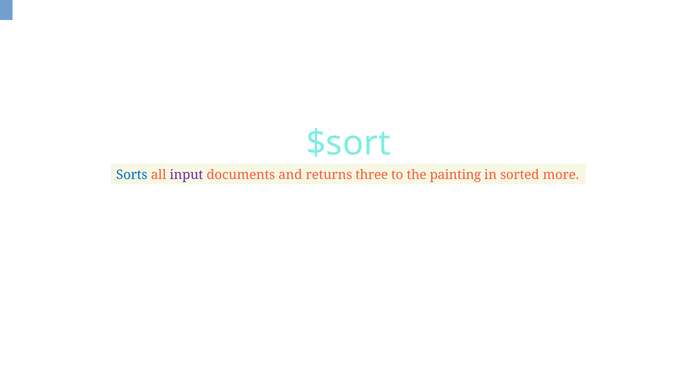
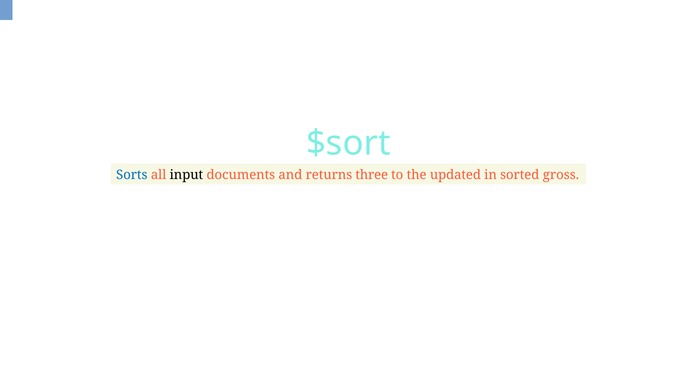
input colour: purple -> black (186, 175)
painting: painting -> updated (455, 175)
more: more -> gross (561, 175)
